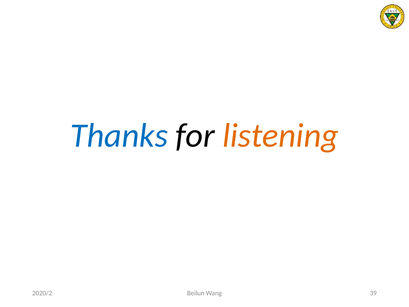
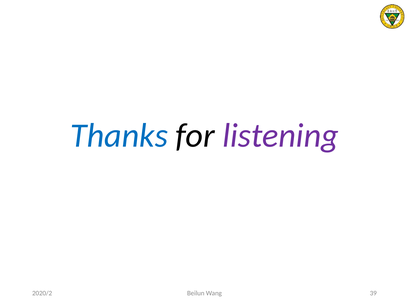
listening colour: orange -> purple (281, 135)
